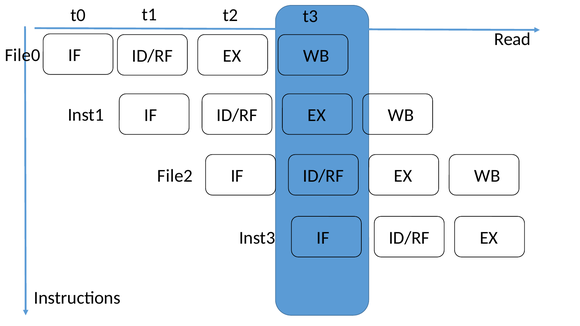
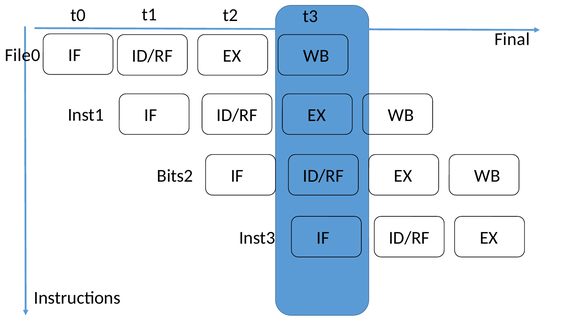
Read: Read -> Final (512, 39)
File2: File2 -> Bits2 (175, 176)
